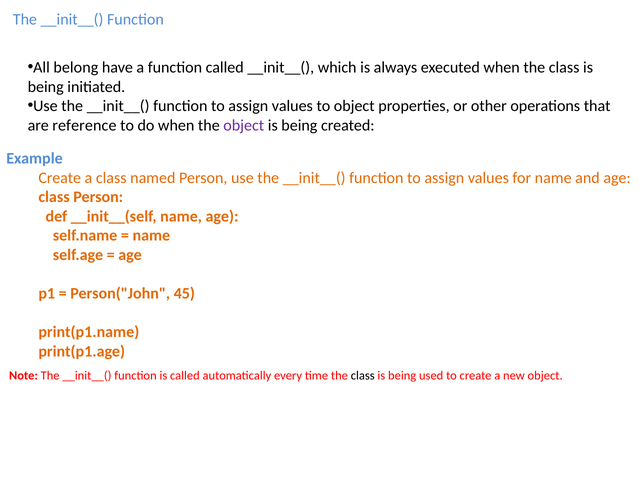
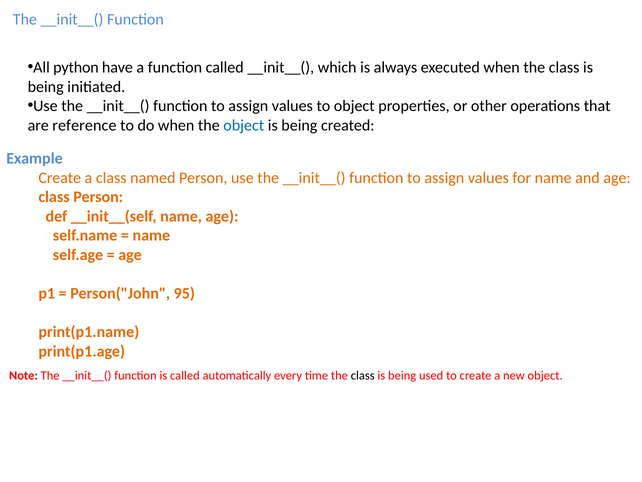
belong: belong -> python (76, 67)
object colour: purple -> blue (244, 125)
45: 45 -> 95 (184, 293)
